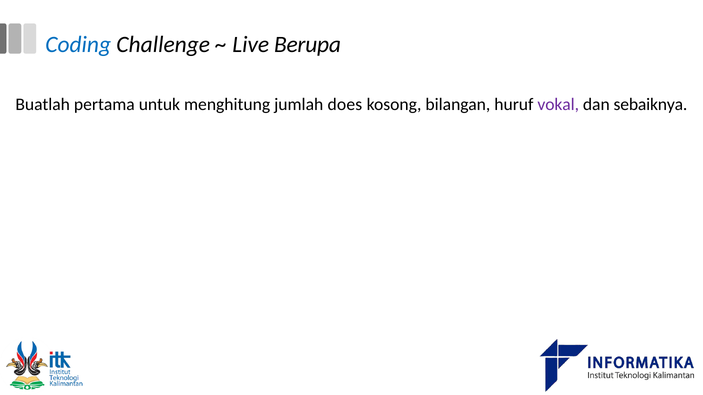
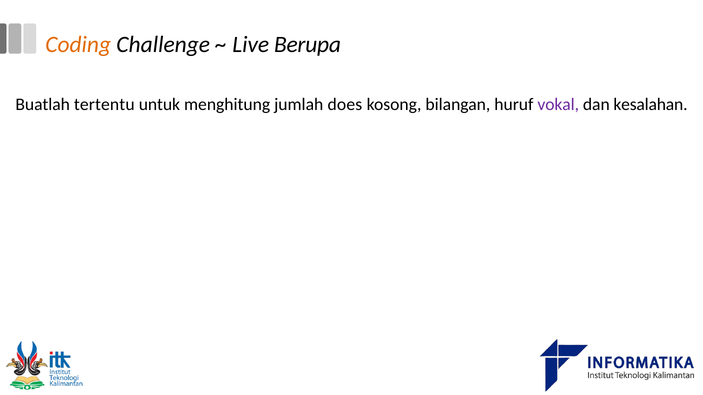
Coding colour: blue -> orange (78, 44)
pertama: pertama -> tertentu (104, 105)
sebaiknya: sebaiknya -> kesalahan (650, 105)
